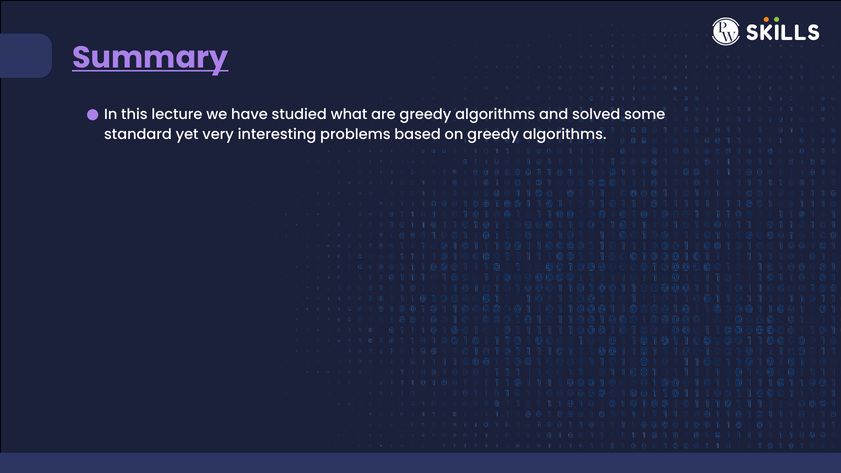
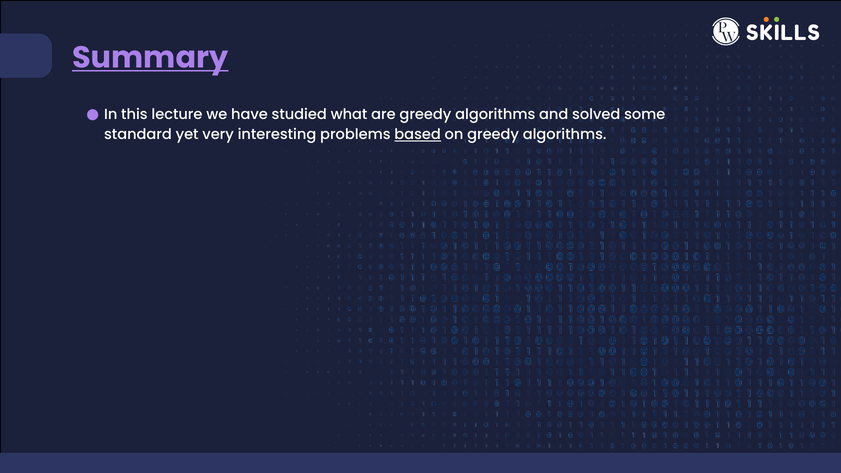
based underline: none -> present (418, 135)
